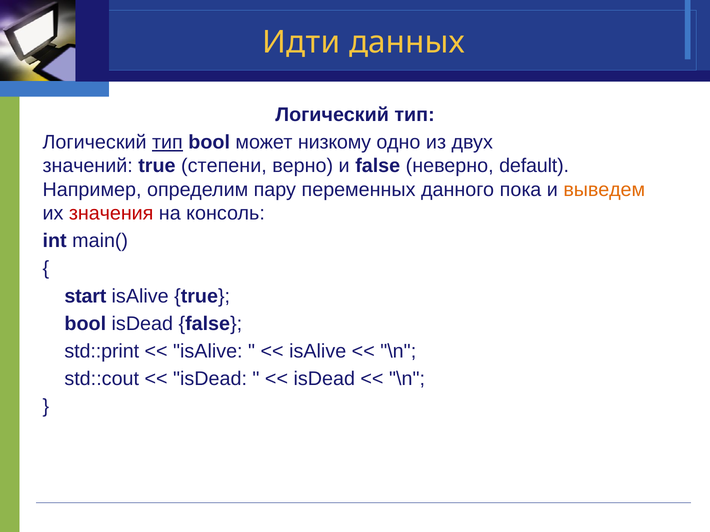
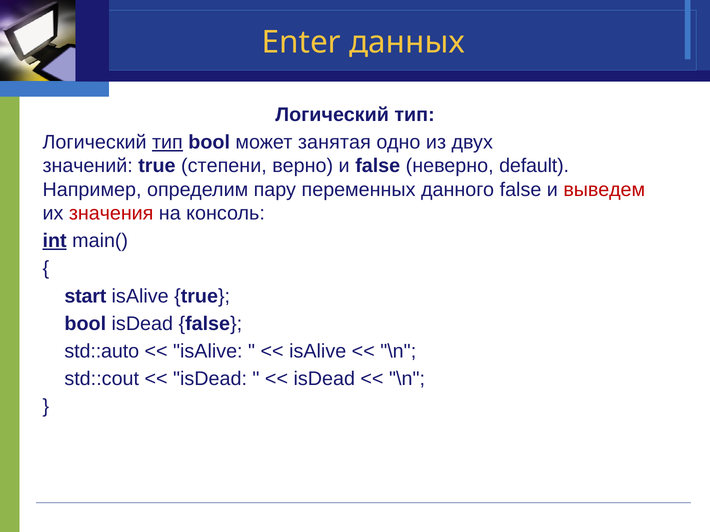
Идти: Идти -> Enter (301, 42)
низкому: низкому -> занятая (334, 142)
данного пока: пока -> false (521, 190)
выведем colour: orange -> red (604, 190)
int underline: none -> present (55, 241)
std::print: std::print -> std::auto (102, 352)
